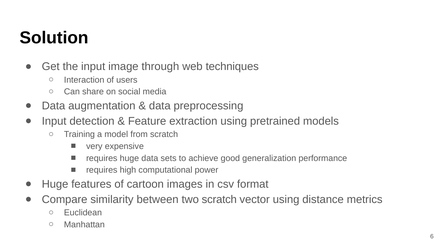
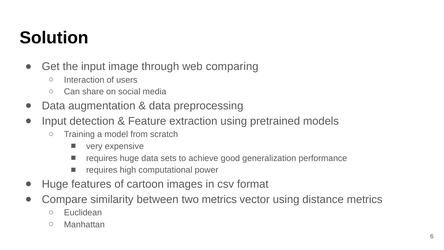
techniques: techniques -> comparing (232, 67)
two scratch: scratch -> metrics (219, 199)
